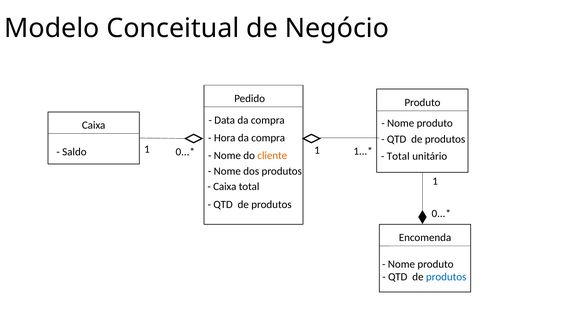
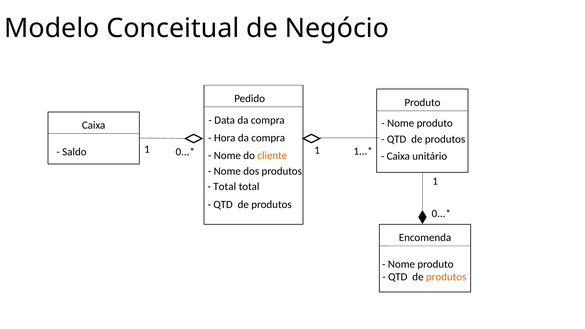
Total: Total -> Caixa (398, 156)
Caixa: Caixa -> Total (225, 187)
produtos colour: blue -> orange (446, 277)
